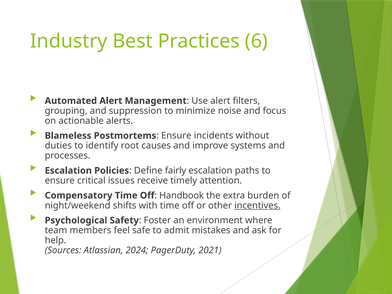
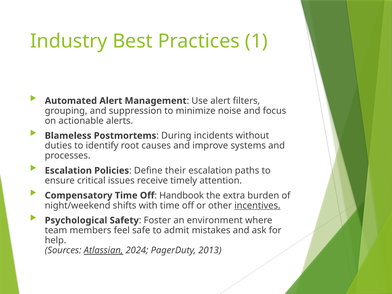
6: 6 -> 1 (256, 41)
Postmortems Ensure: Ensure -> During (176, 136)
fairly: fairly -> their (175, 171)
Atlassian underline: none -> present (103, 250)
2021: 2021 -> 2013 (210, 250)
